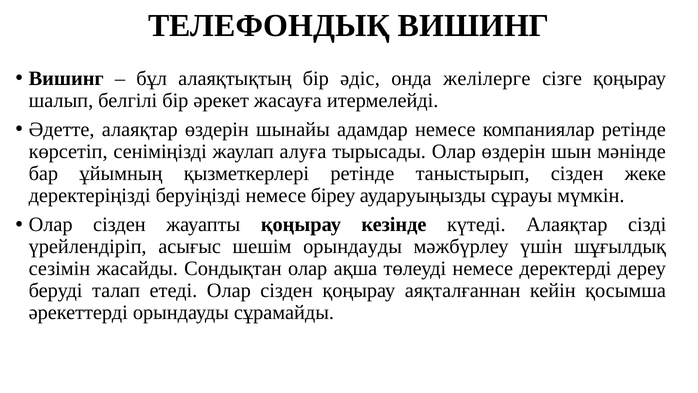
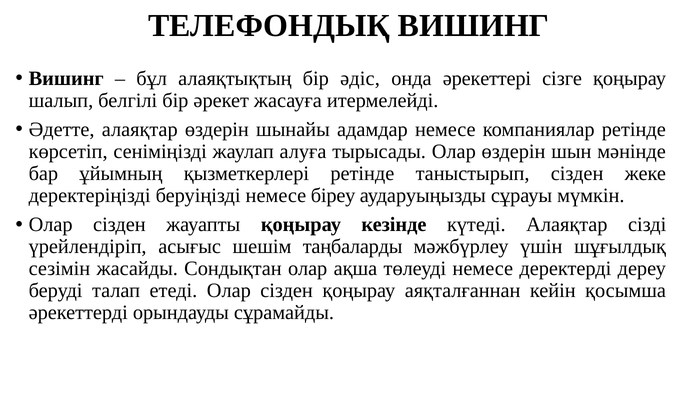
желілерге: желілерге -> әрекеттері (487, 78)
шешім орындауды: орындауды -> таңбаларды (353, 246)
